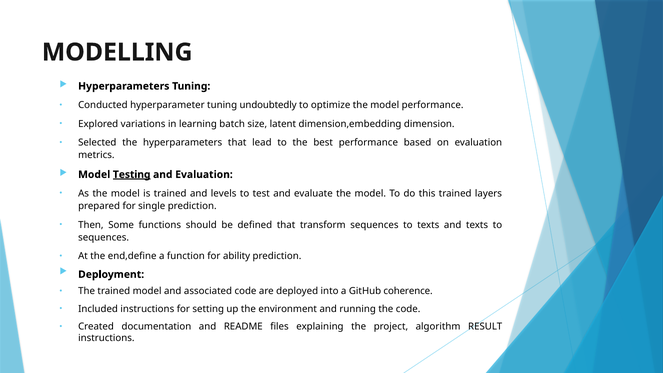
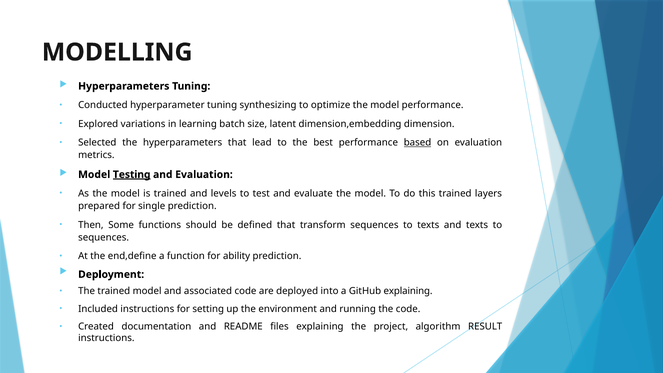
undoubtedly: undoubtedly -> synthesizing (268, 105)
based underline: none -> present (418, 143)
GitHub coherence: coherence -> explaining (408, 291)
